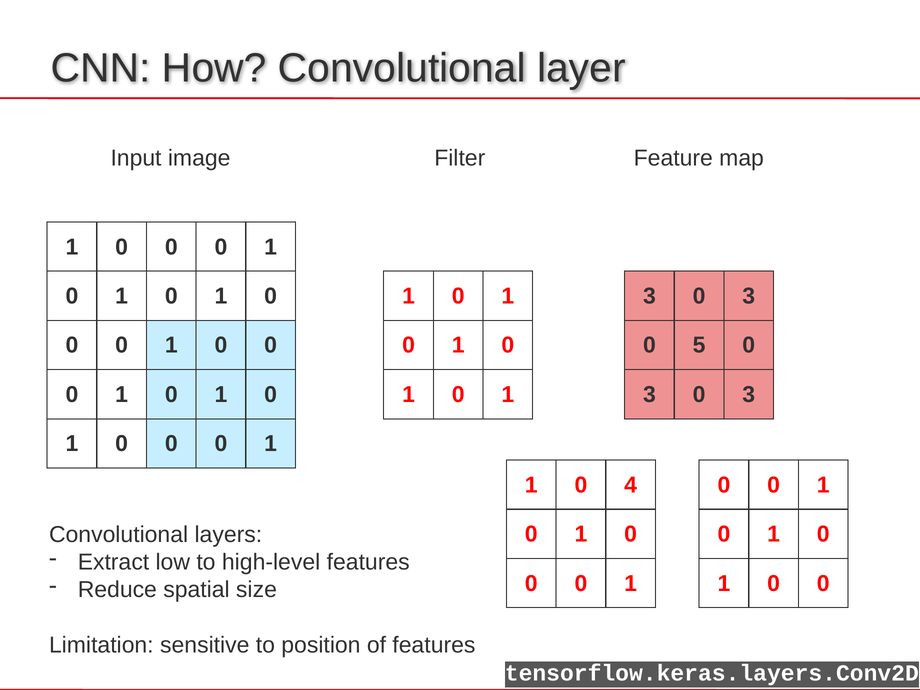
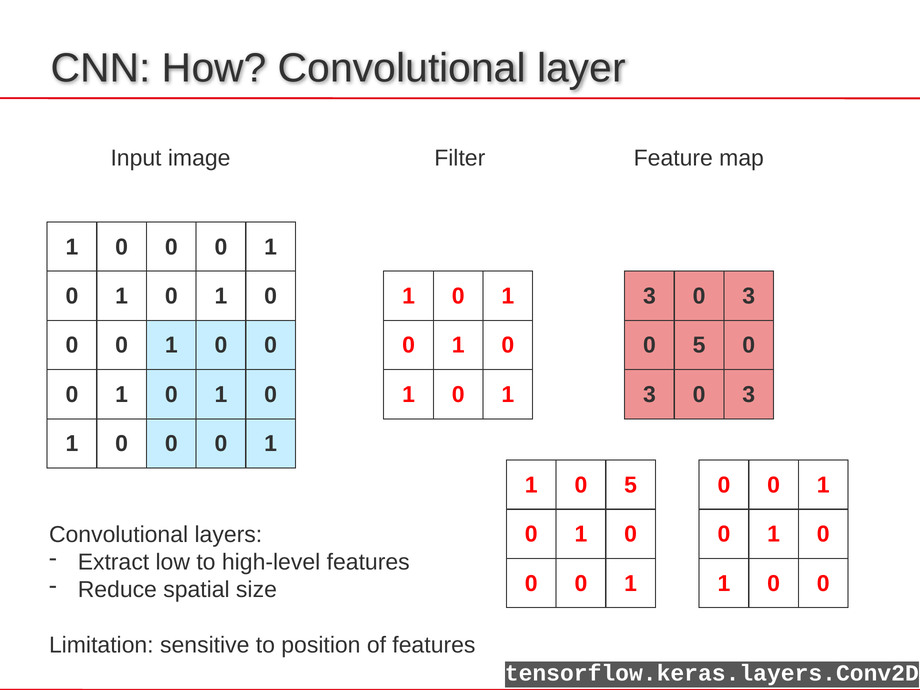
1 0 4: 4 -> 5 (631, 485)
